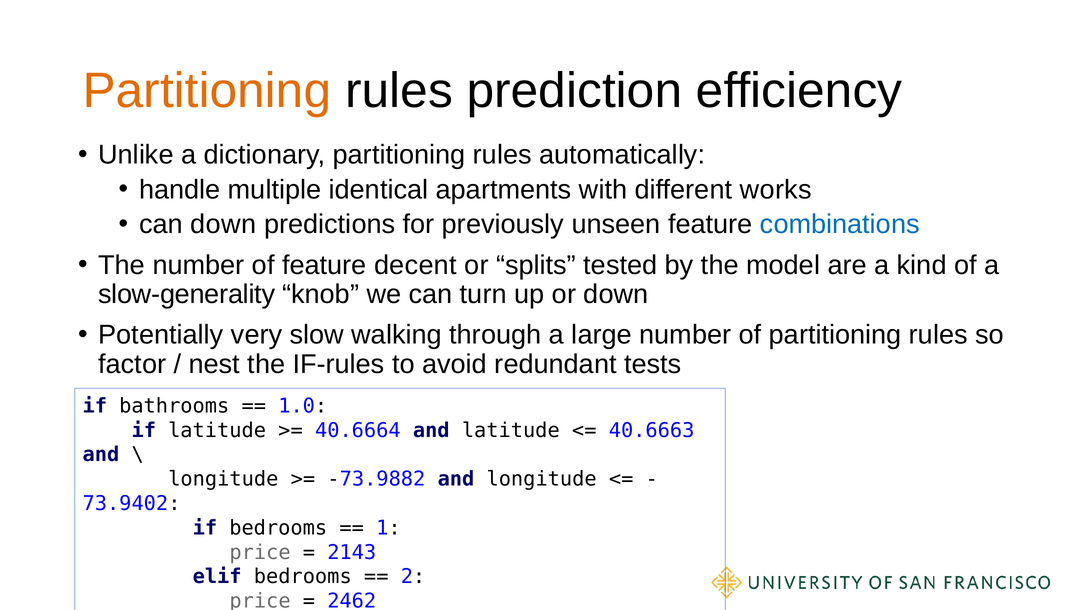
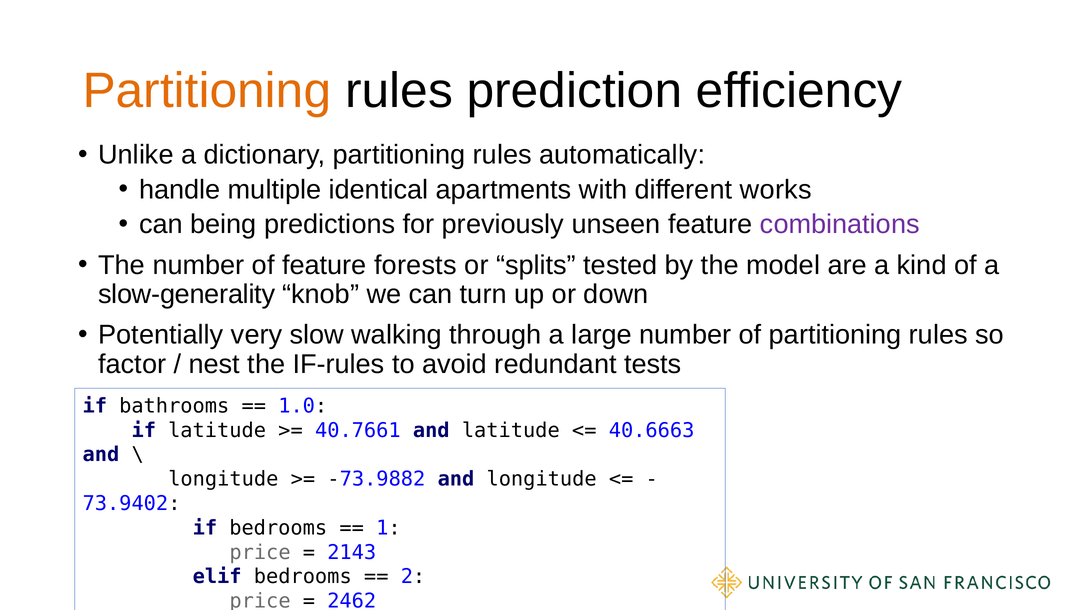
can down: down -> being (223, 225)
combinations colour: blue -> purple (840, 225)
decent: decent -> forests (415, 265)
40.6664: 40.6664 -> 40.7661 (358, 431)
